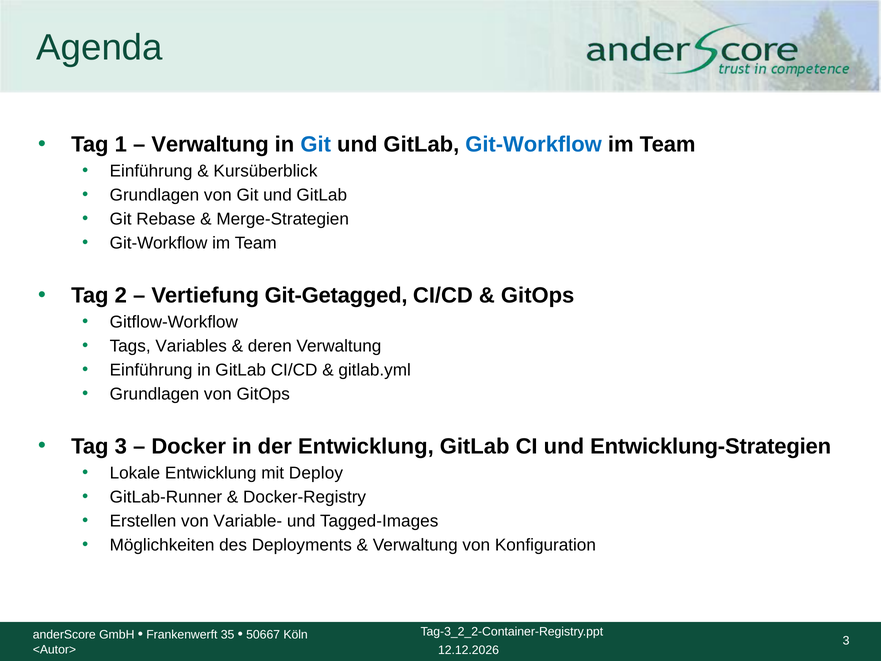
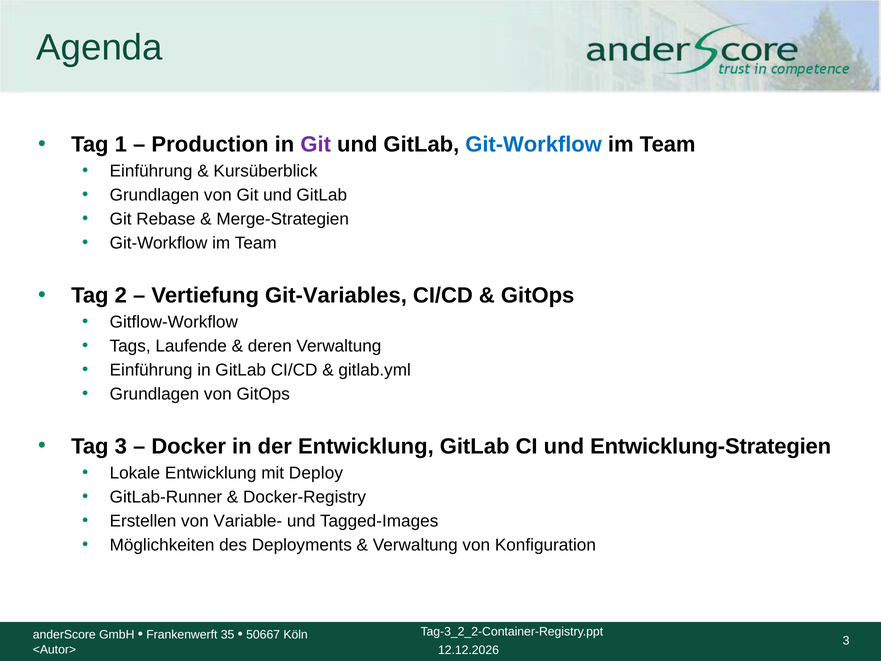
Verwaltung: Verwaltung -> Production (210, 145)
Git colour: blue -> purple (316, 145)
Git-Getagged: Git-Getagged -> Git-Variables (336, 295)
Variables: Variables -> Laufende (191, 346)
